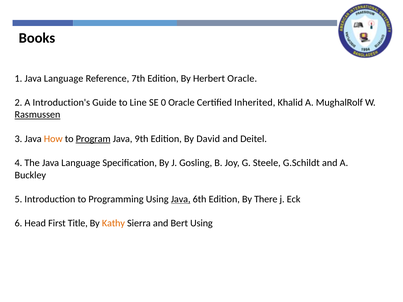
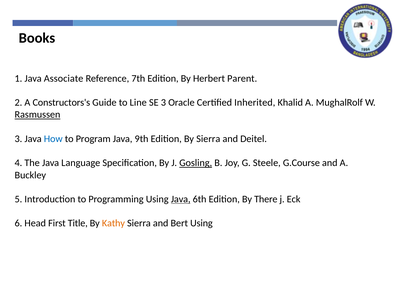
1 Java Language: Language -> Associate (64, 78)
Herbert Oracle: Oracle -> Parent (242, 78)
Introduction's: Introduction's -> Constructors's (61, 103)
SE 0: 0 -> 3 (163, 103)
How colour: orange -> blue (53, 139)
Program underline: present -> none (93, 139)
By David: David -> Sierra (208, 139)
Gosling underline: none -> present (196, 163)
G.Schildt: G.Schildt -> G.Course (301, 163)
